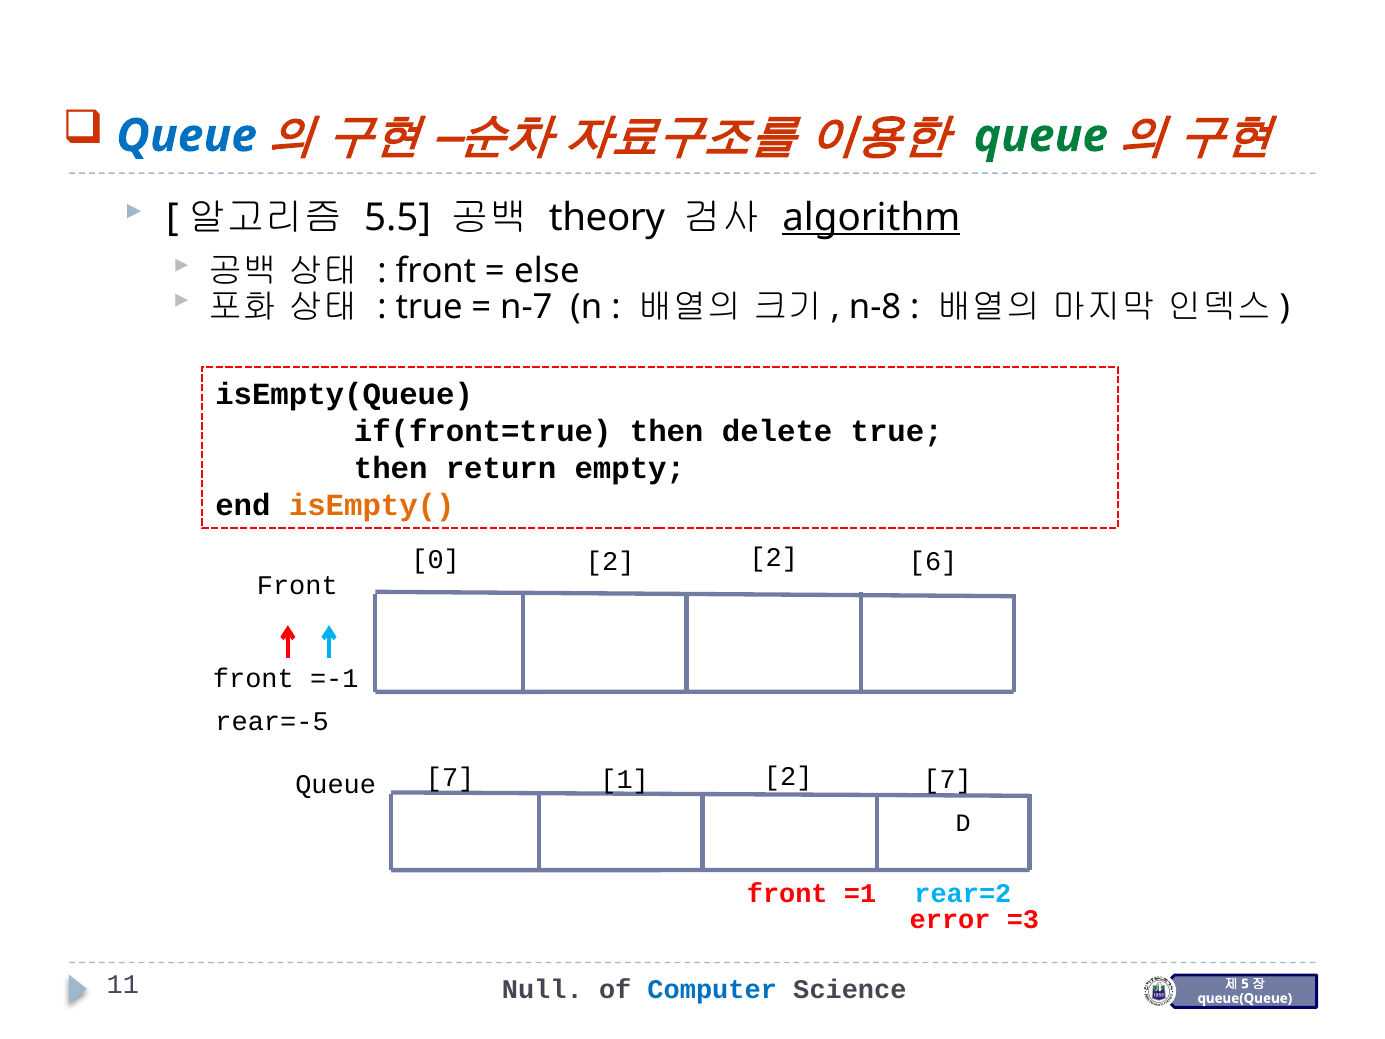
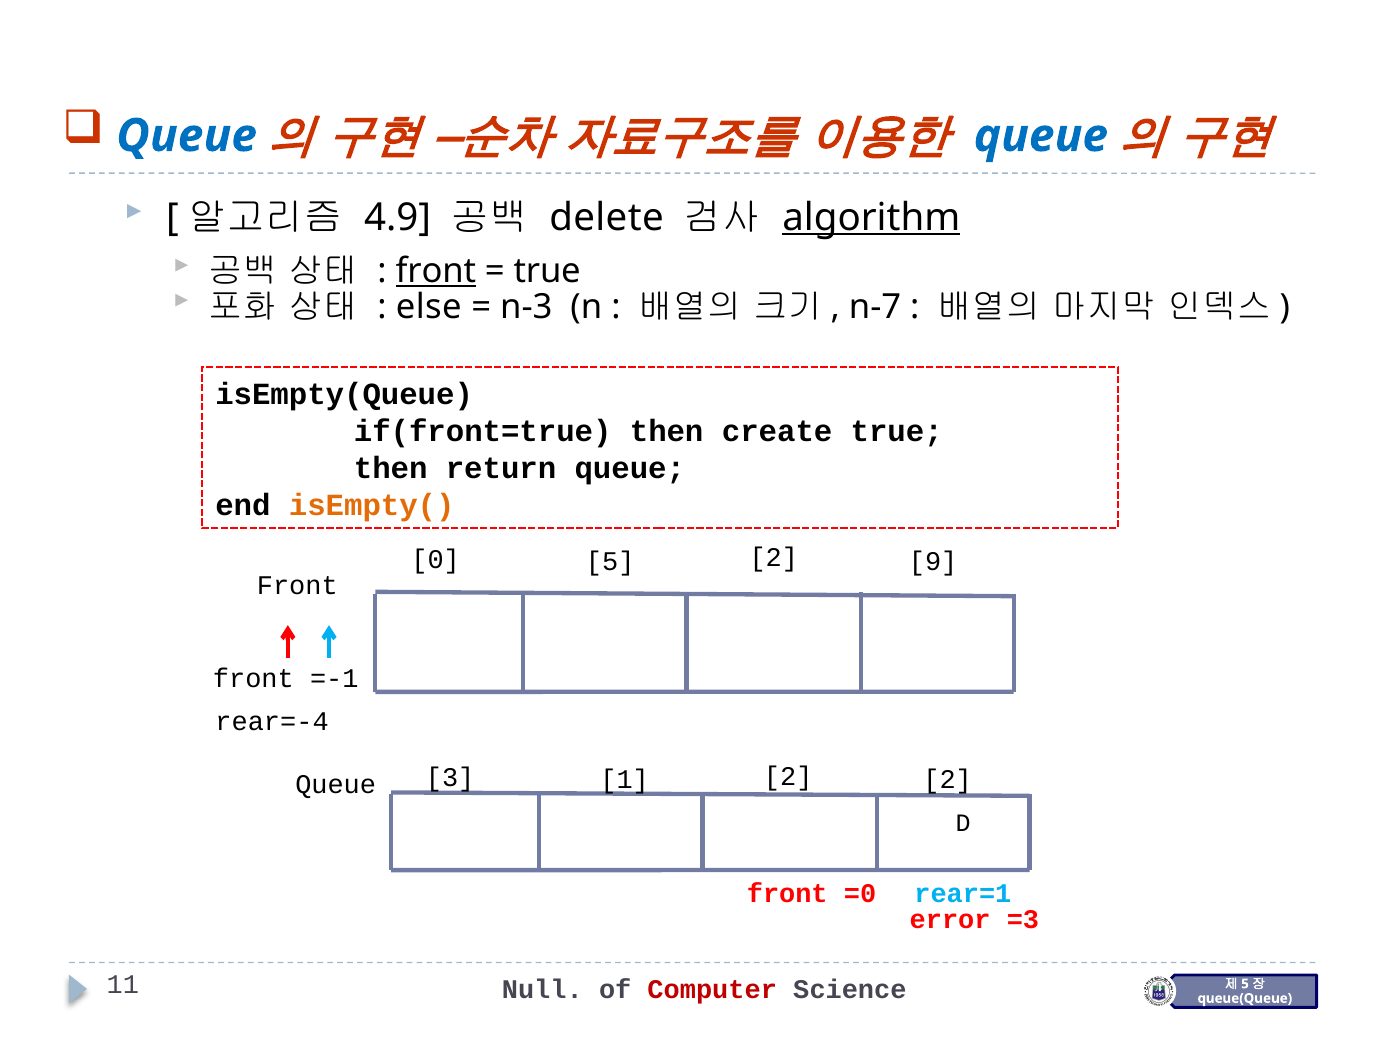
queue colour: green -> blue (1041, 136)
5.5: 5.5 -> 4.9 (398, 217)
theory: theory -> delete (607, 217)
front underline: none -> present (436, 271)
else: else -> true (547, 271)
true: true -> else (429, 307)
n-7: n-7 -> n-3 (526, 307)
n-8: n-8 -> n-7 (875, 307)
delete: delete -> create (777, 431)
return empty: empty -> queue (630, 468)
0 2: 2 -> 5 (610, 561)
6: 6 -> 9 (933, 561)
rear=-5: rear=-5 -> rear=-4 (272, 722)
Queue 7: 7 -> 3 (450, 778)
2 7: 7 -> 2 (948, 780)
=1: =1 -> =0 (860, 893)
rear=2: rear=2 -> rear=1 (963, 893)
Computer colour: blue -> red (712, 989)
